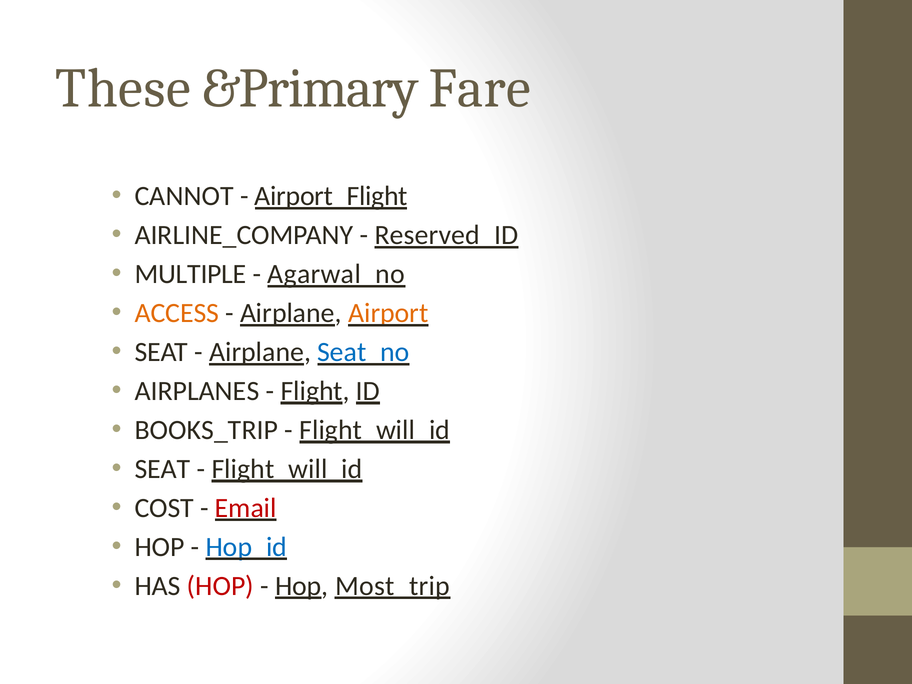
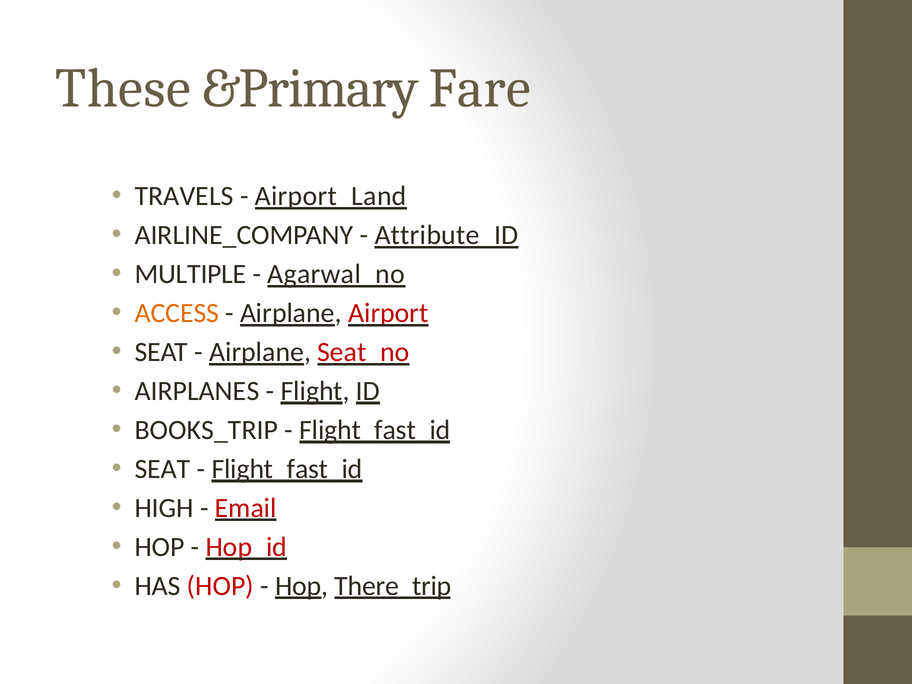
CANNOT: CANNOT -> TRAVELS (184, 196)
Airport_Flight: Airport_Flight -> Airport_Land (331, 196)
Reserved_ID: Reserved_ID -> Attribute_ID (446, 235)
Airport colour: orange -> red (388, 313)
Seat_no colour: blue -> red (363, 352)
Flight_will_id: Flight_will_id -> Flight_fast_id (375, 430)
Flight_will_id: Flight_will_id -> Flight_fast_id (287, 469)
COST: COST -> HIGH (164, 508)
Hop_id colour: blue -> red (246, 547)
Most_trip: Most_trip -> There_trip (393, 586)
